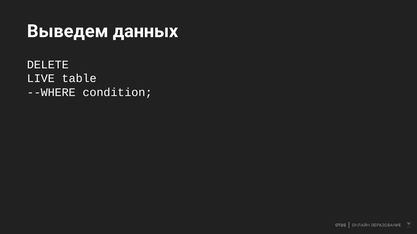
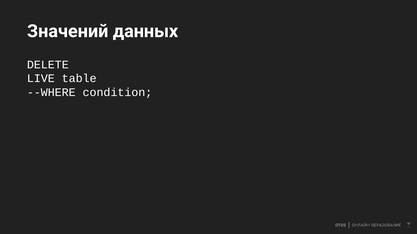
Выведем: Выведем -> Значений (68, 31)
